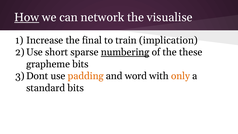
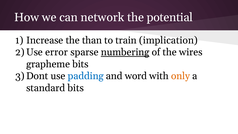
How underline: present -> none (27, 17)
visualise: visualise -> potential (170, 17)
final: final -> than (92, 40)
short: short -> error (57, 52)
these: these -> wires (191, 52)
padding colour: orange -> blue (86, 76)
